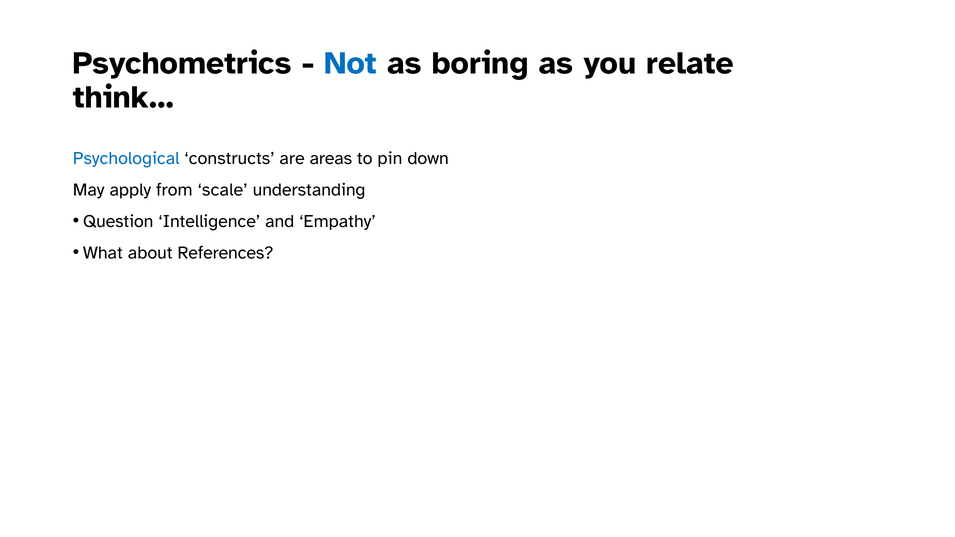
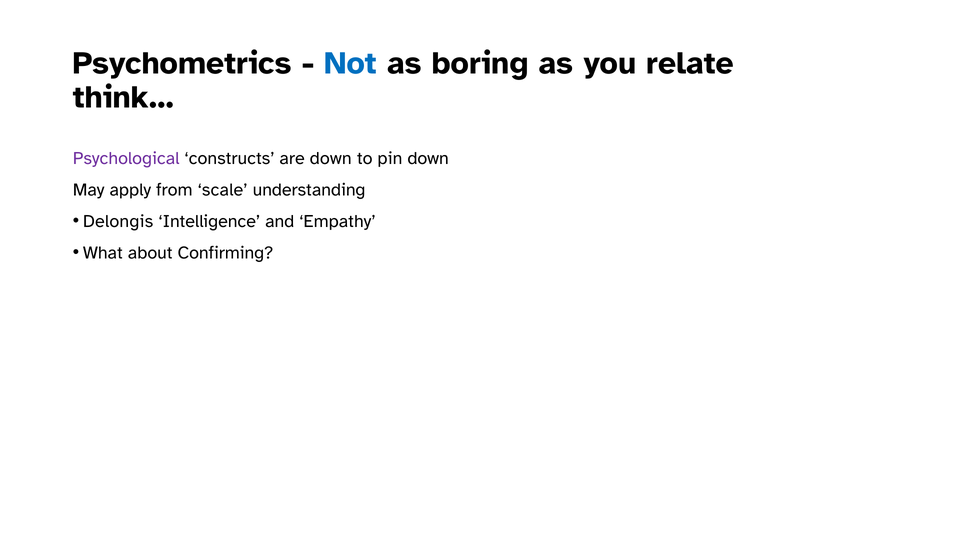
Psychological colour: blue -> purple (126, 159)
are areas: areas -> down (331, 159)
Question: Question -> Delongis (118, 221)
References: References -> Confirming (225, 253)
